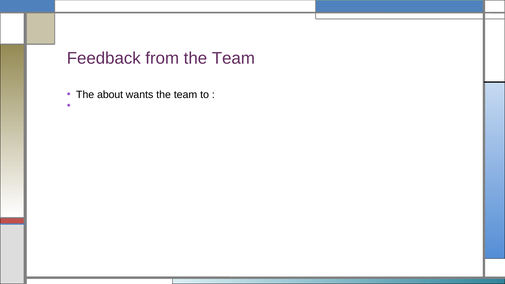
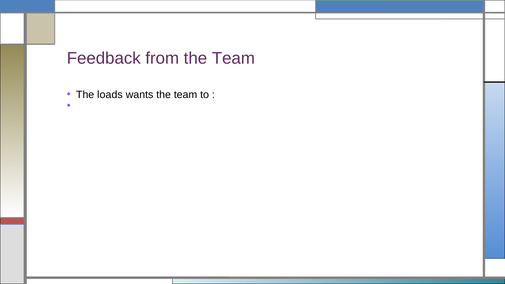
about: about -> loads (110, 95)
